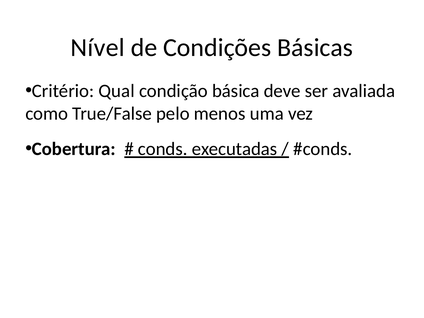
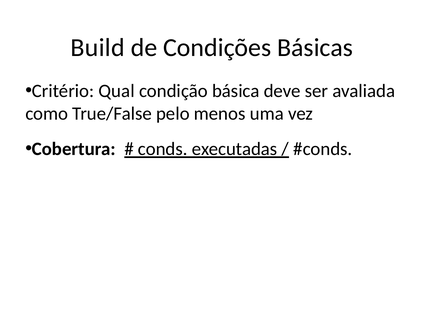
Nível: Nível -> Build (98, 48)
